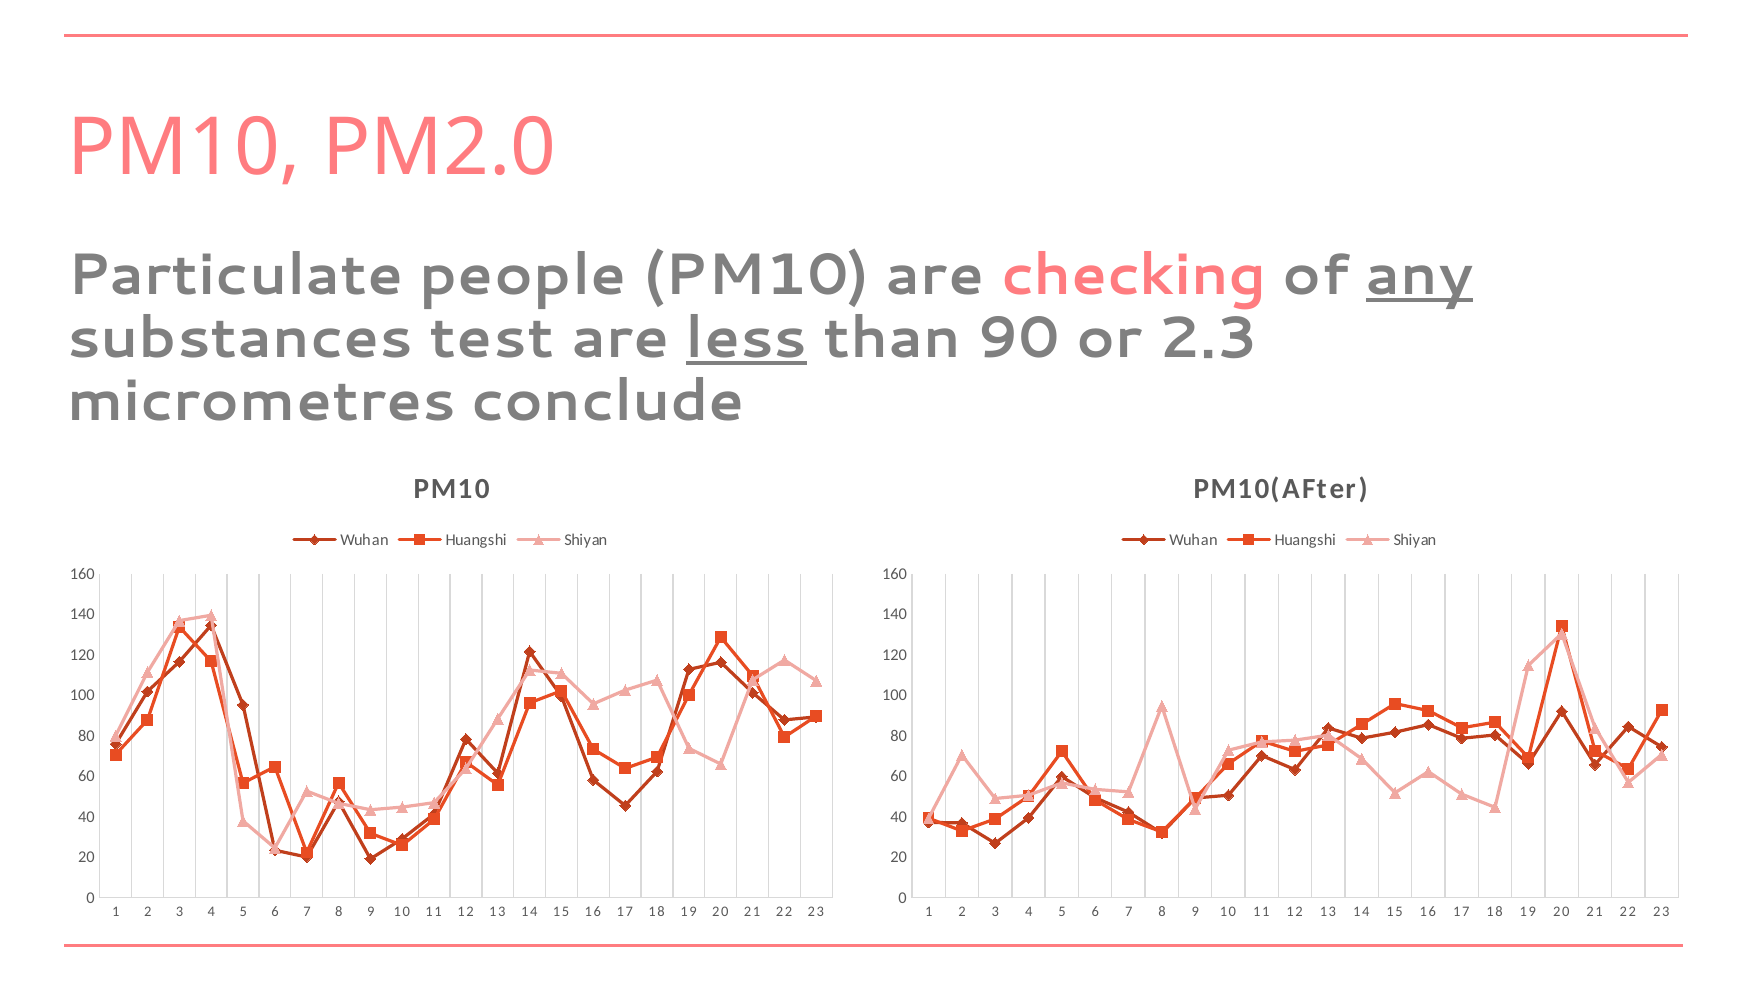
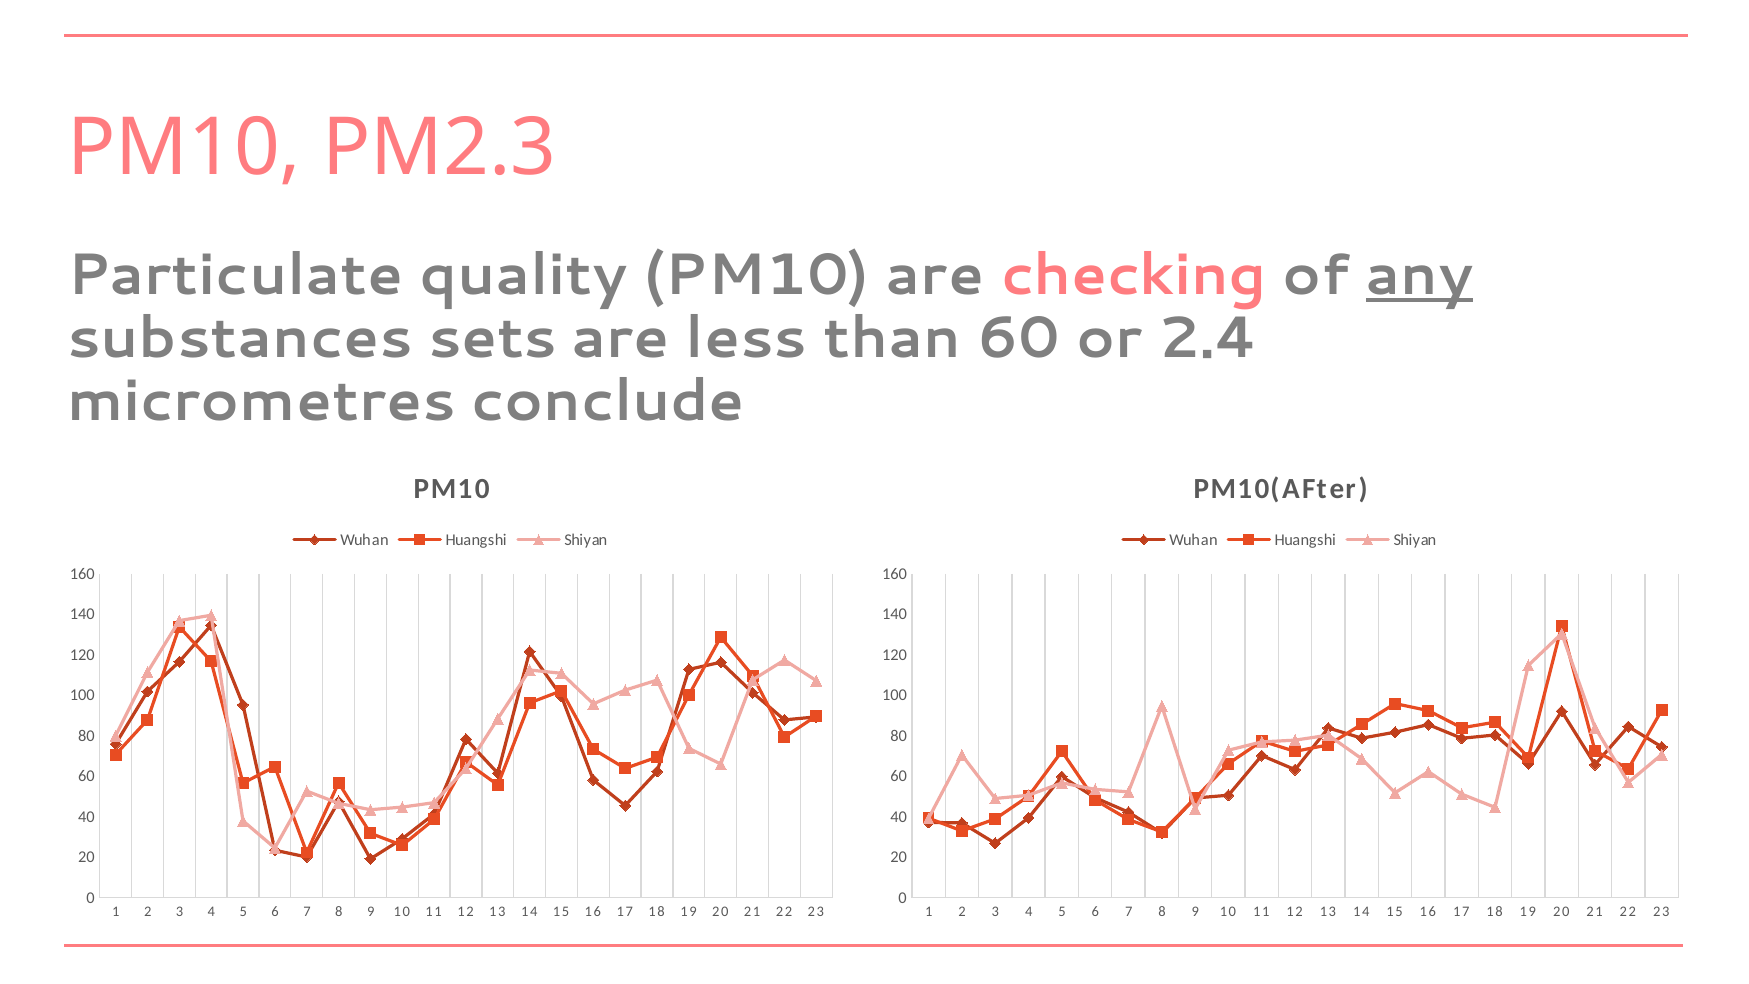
PM2.0: PM2.0 -> PM2.3 (439, 148)
people: people -> quality (523, 275)
test: test -> sets (493, 338)
less underline: present -> none (747, 338)
than 90: 90 -> 60 (1019, 338)
2.3: 2.3 -> 2.4 (1209, 338)
